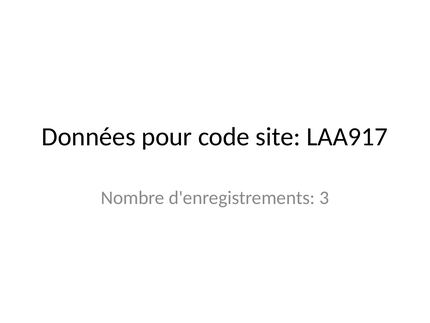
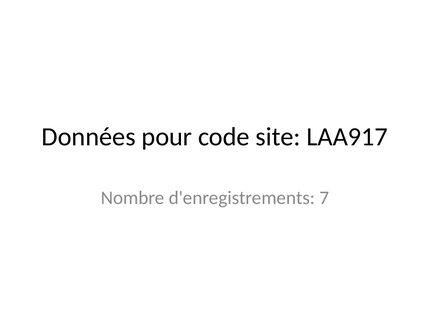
3: 3 -> 7 (324, 198)
